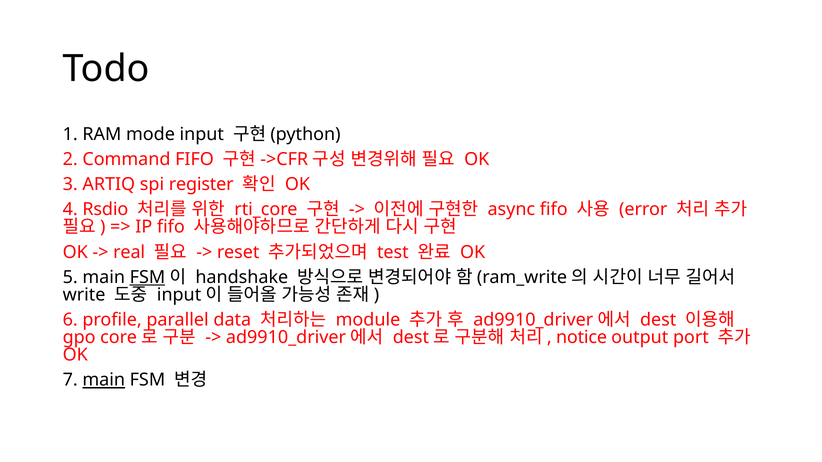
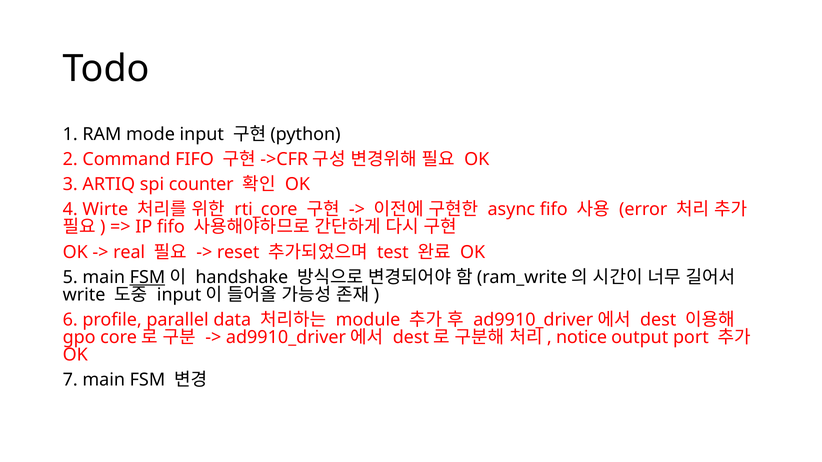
register: register -> counter (201, 185)
Rsdio: Rsdio -> Wirte (105, 210)
main underline: present -> none (104, 380)
